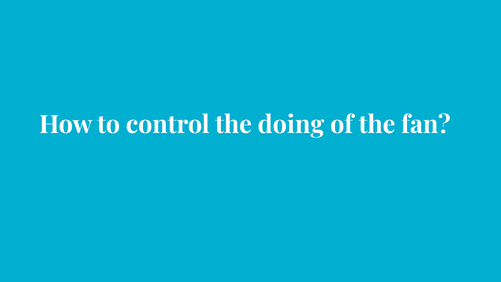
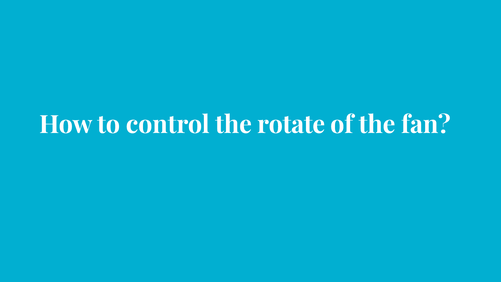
doing: doing -> rotate (291, 125)
